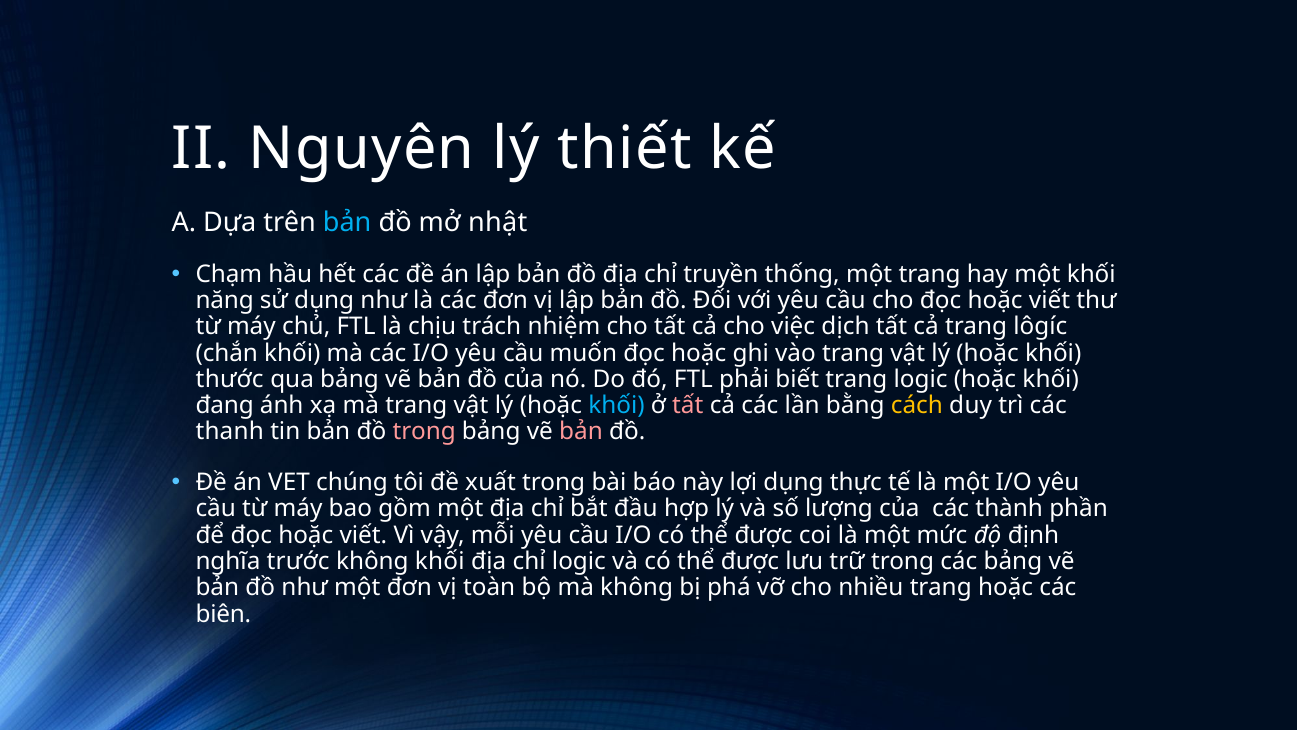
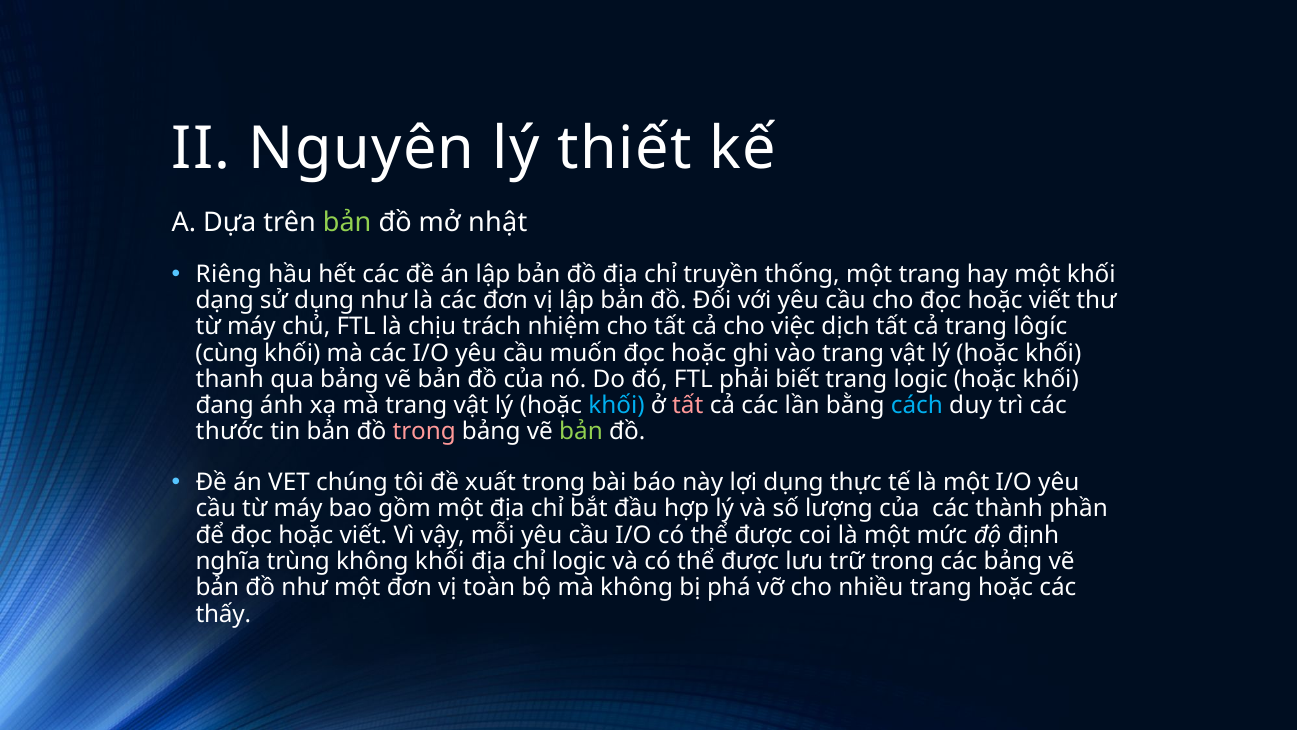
bản colour: light blue -> light green (347, 222)
Chạm: Chạm -> Riêng (229, 274)
năng: năng -> dạng (225, 300)
chắn: chắn -> cùng (227, 353)
thước: thước -> thanh (230, 379)
cách colour: yellow -> light blue (917, 405)
thanh: thanh -> thước (230, 432)
bản colour: pink -> light green (581, 432)
trước: trước -> trùng (298, 561)
biên: biên -> thấy (223, 614)
